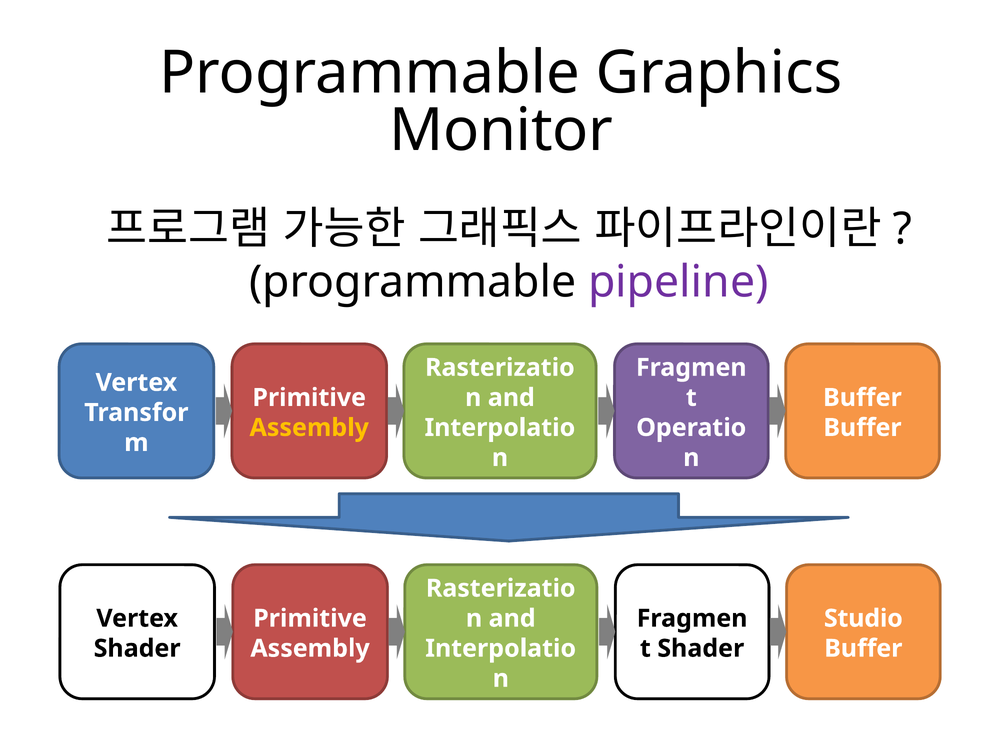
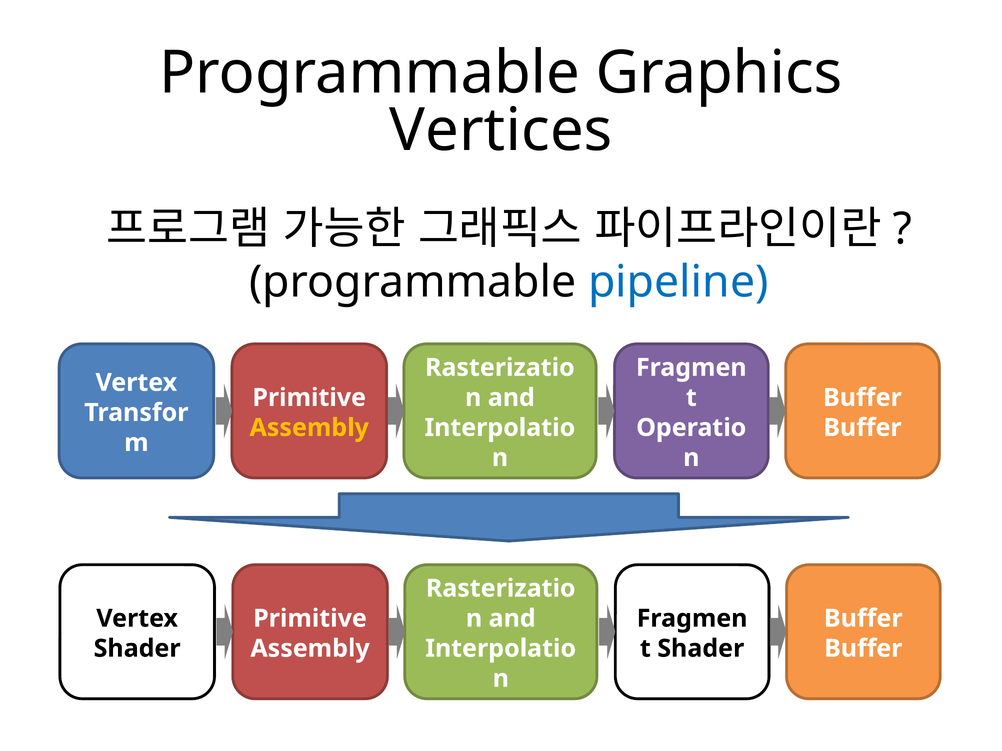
Monitor: Monitor -> Vertices (501, 130)
pipeline colour: purple -> blue (678, 282)
Studio: Studio -> Buffer (863, 619)
